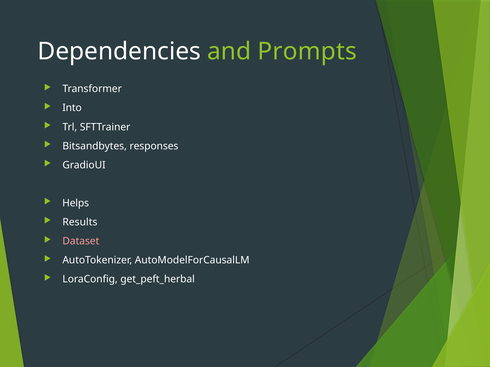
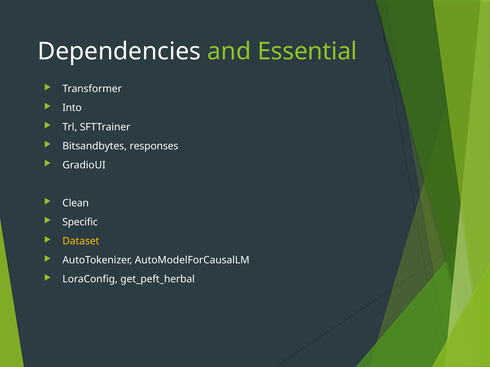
Prompts: Prompts -> Essential (307, 52)
Helps: Helps -> Clean (76, 203)
Results: Results -> Specific (80, 222)
Dataset colour: pink -> yellow (81, 242)
